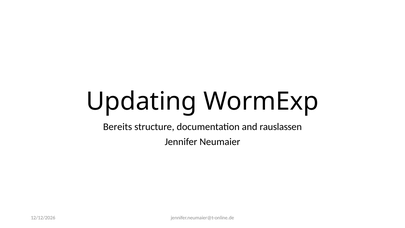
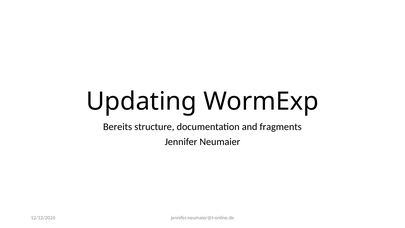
rauslassen: rauslassen -> fragments (281, 127)
